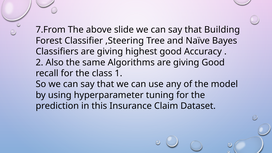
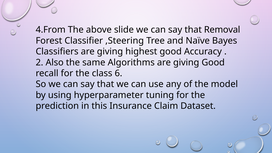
7.From: 7.From -> 4.From (51, 30)
Building: Building -> Removal (222, 30)
1: 1 -> 6 (118, 73)
